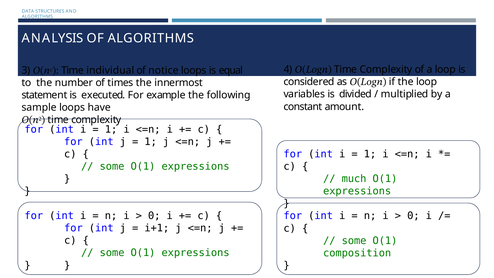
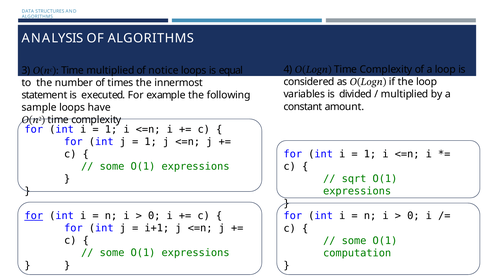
Time individual: individual -> multiplied (110, 70)
much: much -> sqrt (354, 179)
for underline: none -> present (34, 216)
composition: composition -> computation (357, 253)
